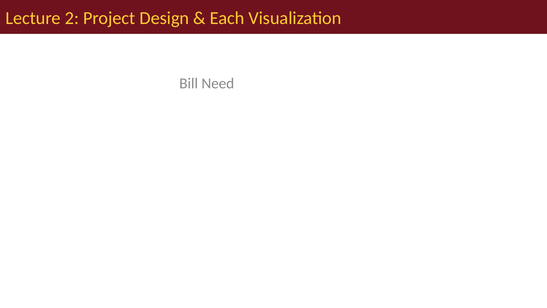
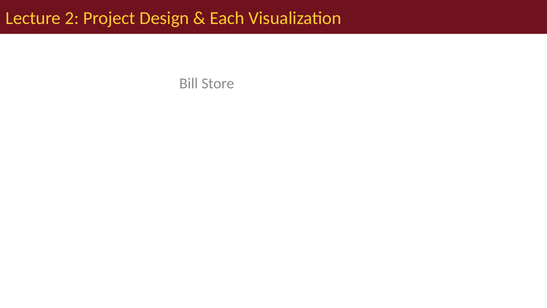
Need: Need -> Store (218, 83)
